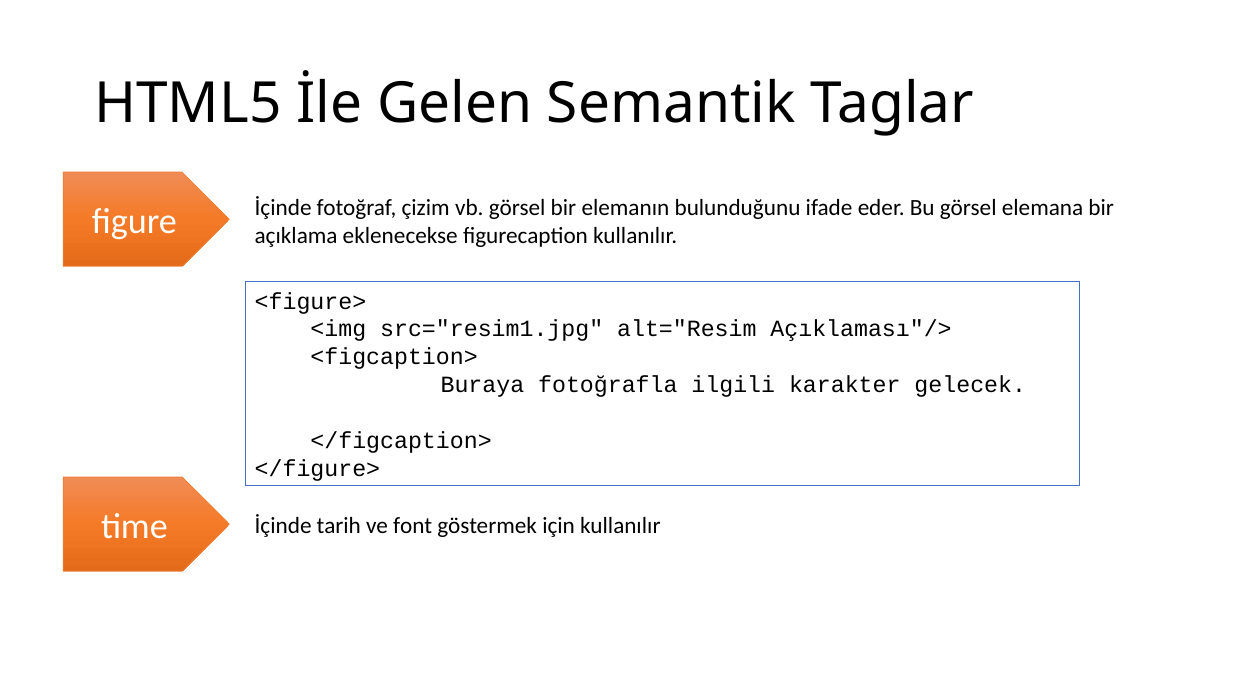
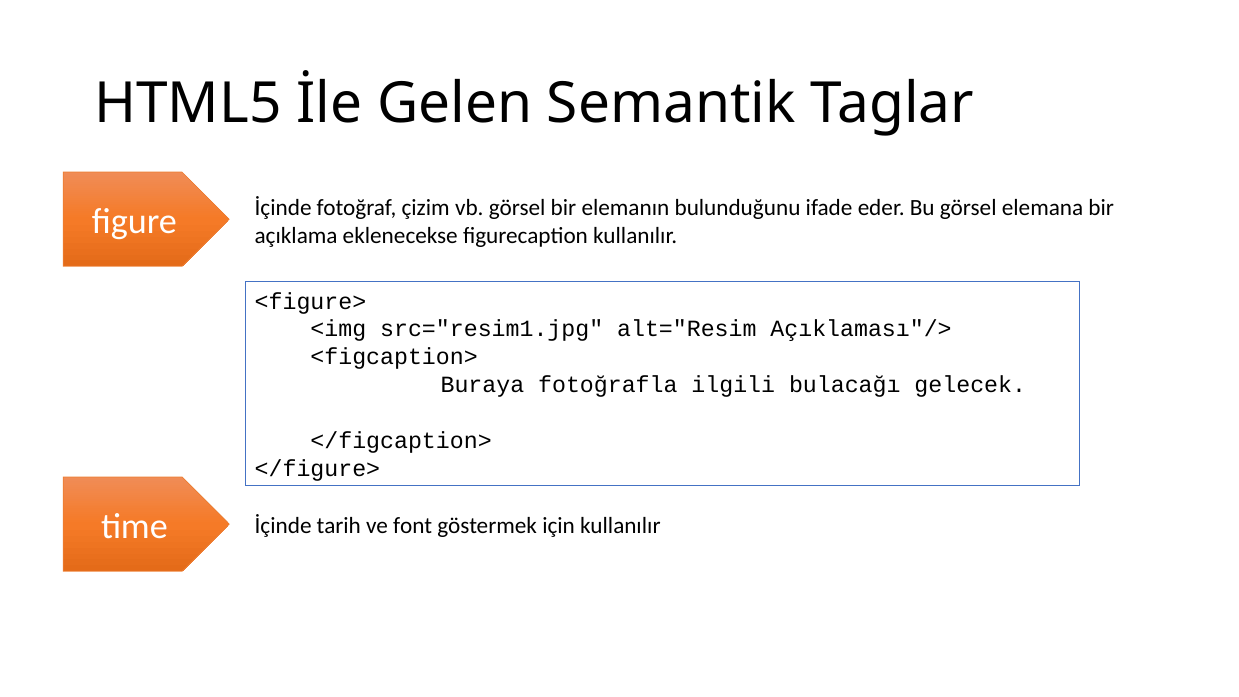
karakter: karakter -> bulacağı (845, 385)
